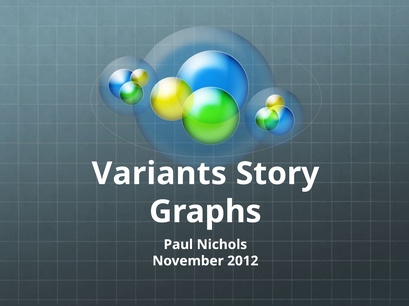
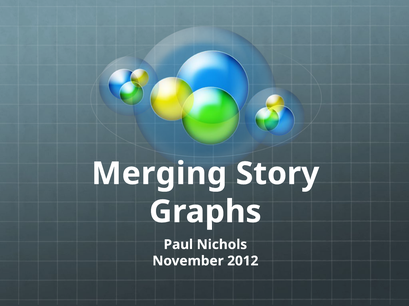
Variants: Variants -> Merging (159, 174)
